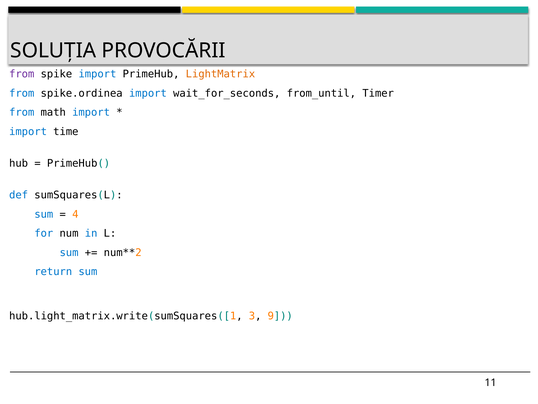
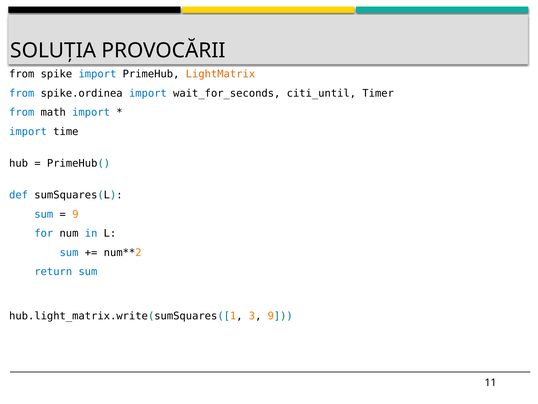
from colour: purple -> black (22, 74)
from_until: from_until -> citi_until (321, 93)
4: 4 -> 9 (75, 214)
